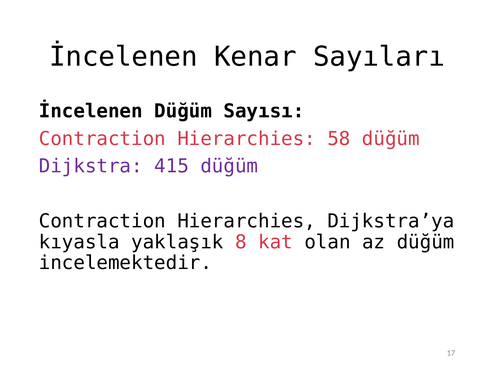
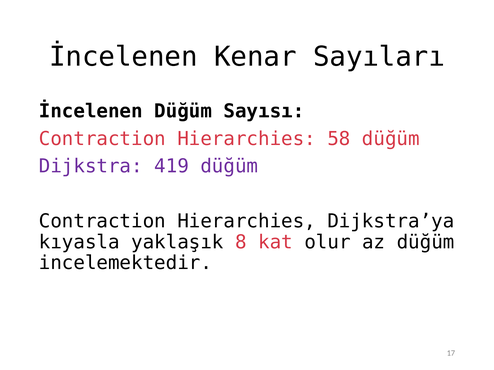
415: 415 -> 419 (172, 166)
olan: olan -> olur (327, 242)
